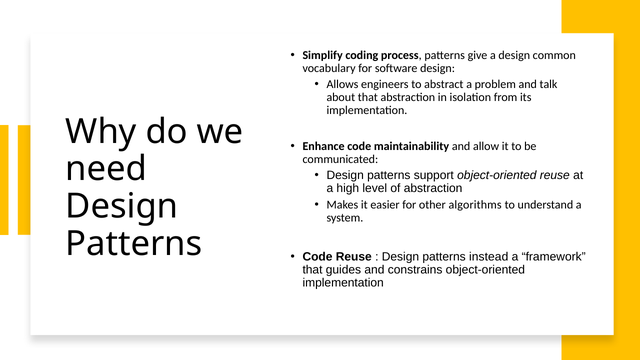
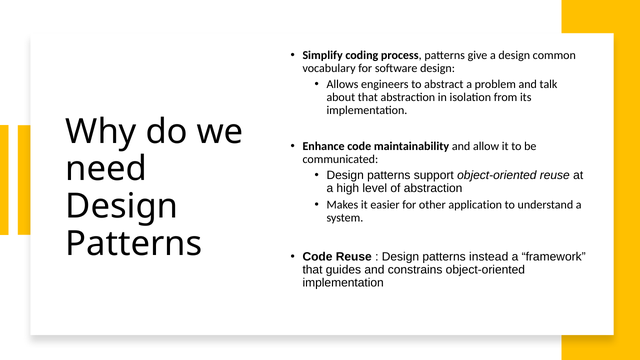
algorithms: algorithms -> application (475, 205)
